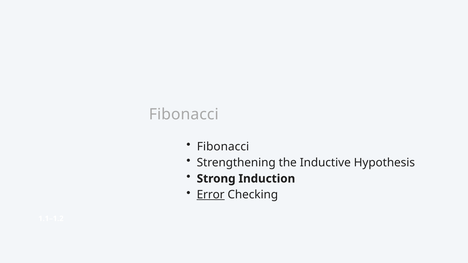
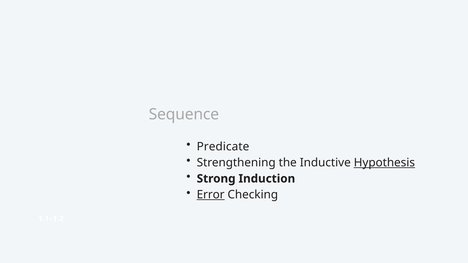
Fibonacci: Fibonacci -> Sequence (184, 114)
Fibonacci: Fibonacci -> Predicate (223, 147)
Hypothesis underline: none -> present (384, 163)
